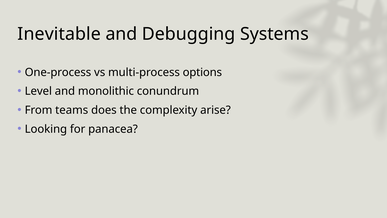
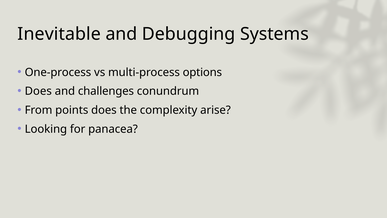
Level: Level -> Does (38, 91)
monolithic: monolithic -> challenges (106, 91)
teams: teams -> points (72, 110)
